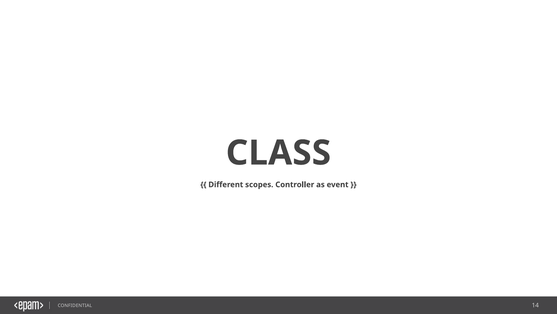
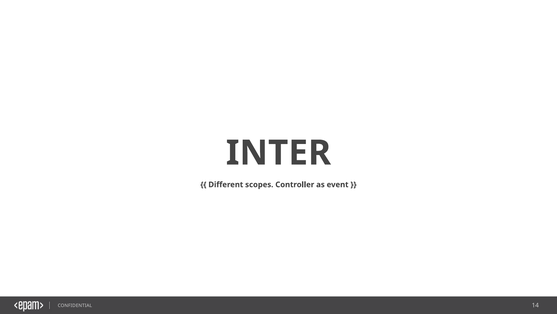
CLASS: CLASS -> INTER (278, 153)
